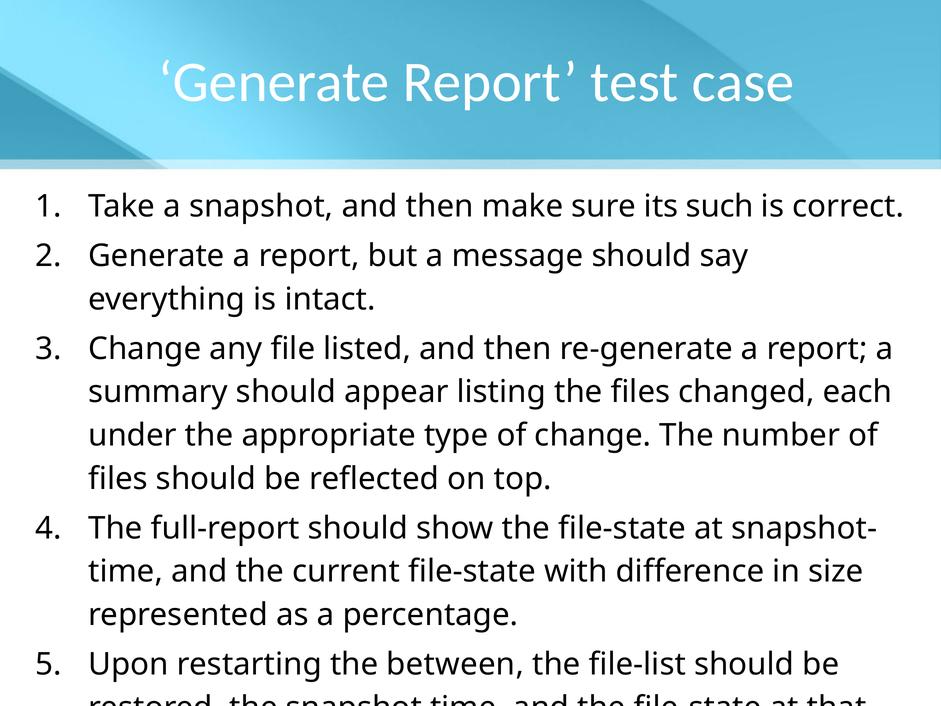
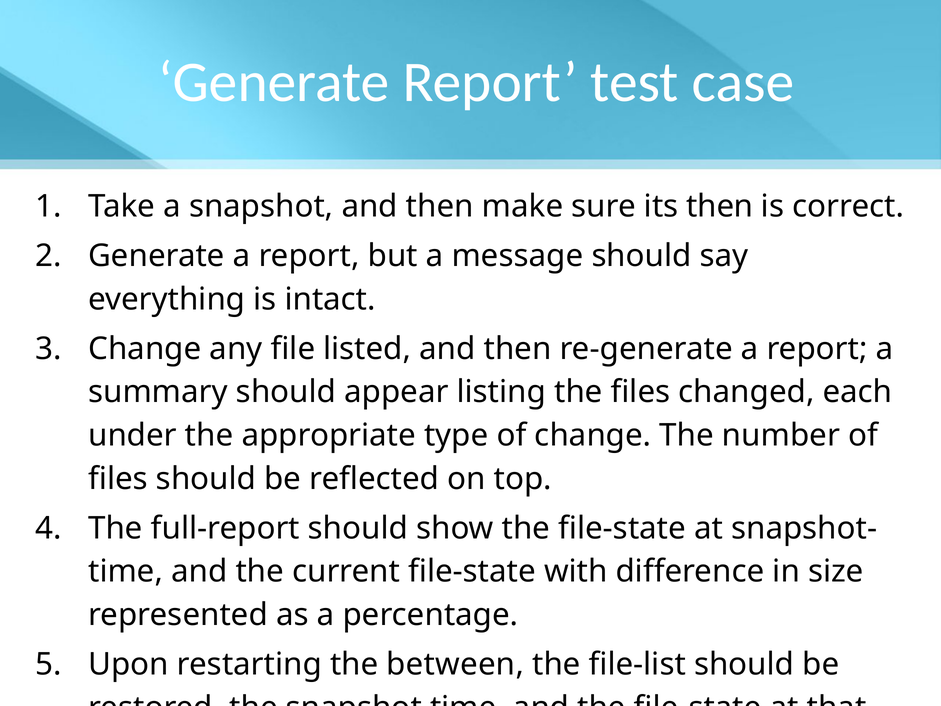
its such: such -> then (720, 206)
